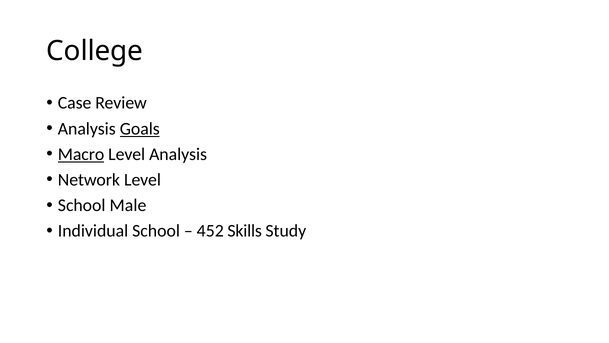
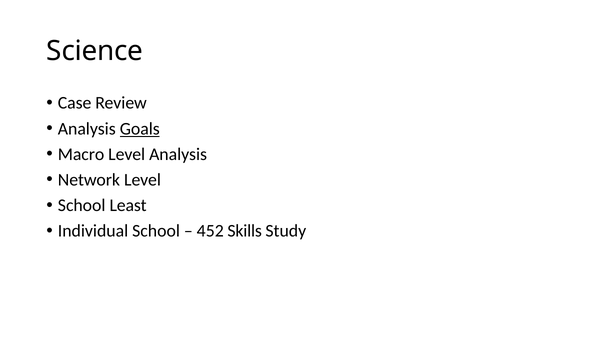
College: College -> Science (95, 51)
Macro underline: present -> none (81, 154)
Male: Male -> Least (128, 205)
